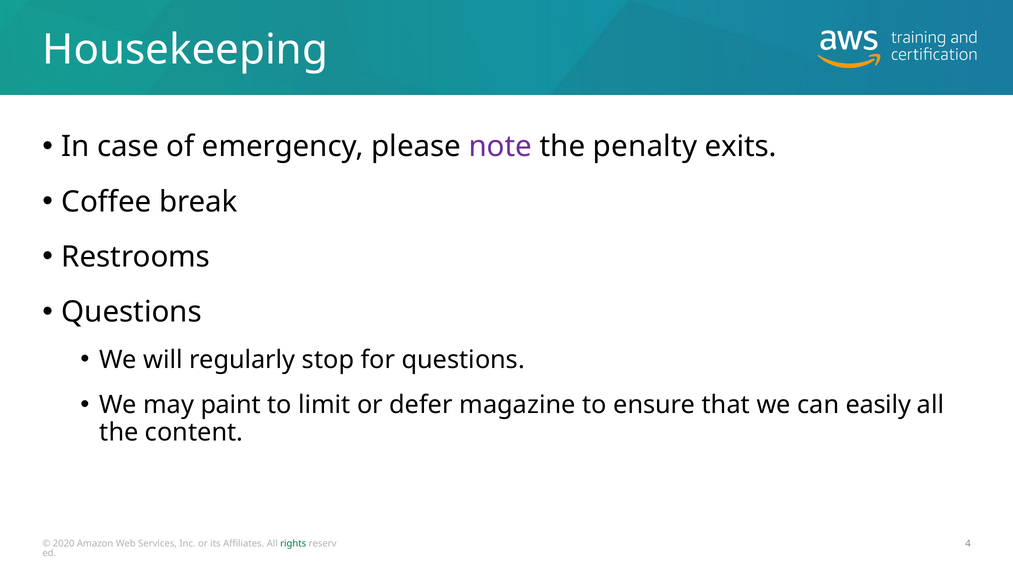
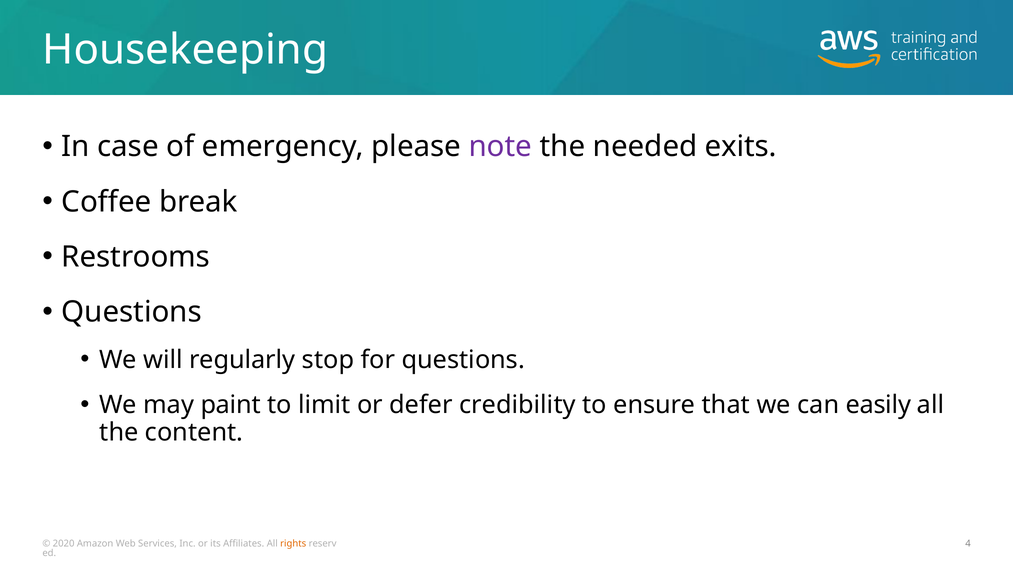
penalty: penalty -> needed (645, 147)
magazine: magazine -> credibility (517, 405)
rights colour: green -> orange (293, 543)
